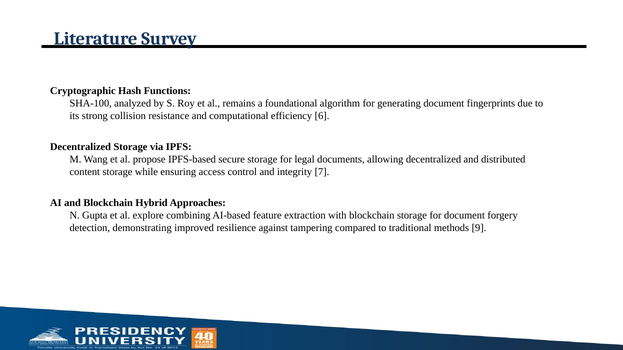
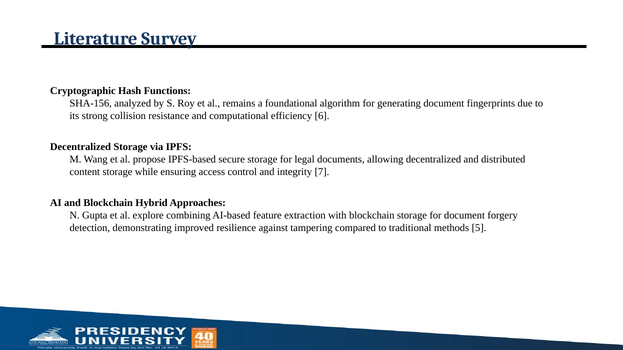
SHA-100: SHA-100 -> SHA-156 (91, 103)
9: 9 -> 5 (479, 228)
